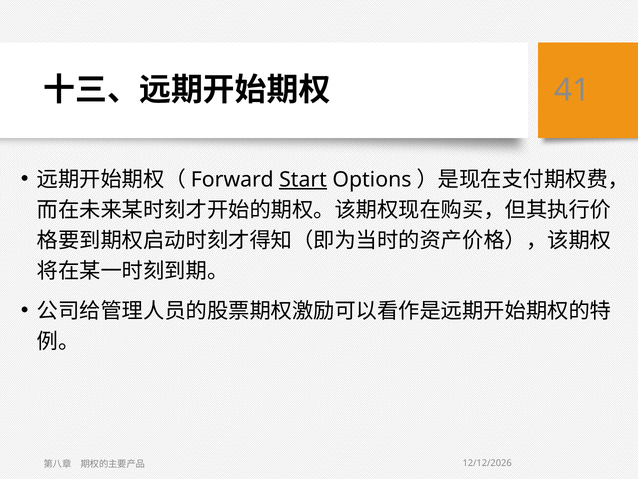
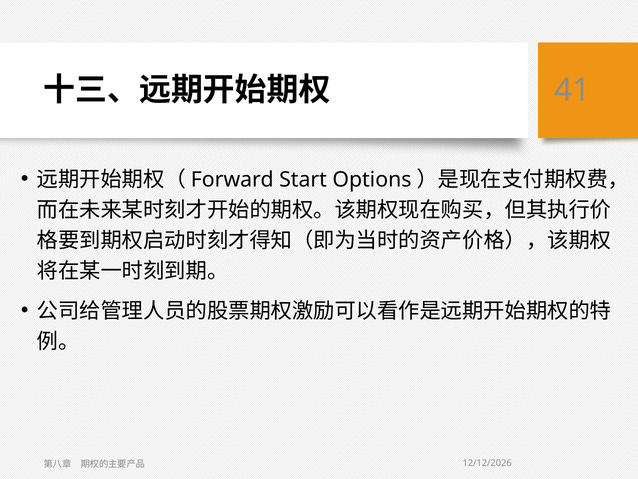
Start underline: present -> none (303, 179)
